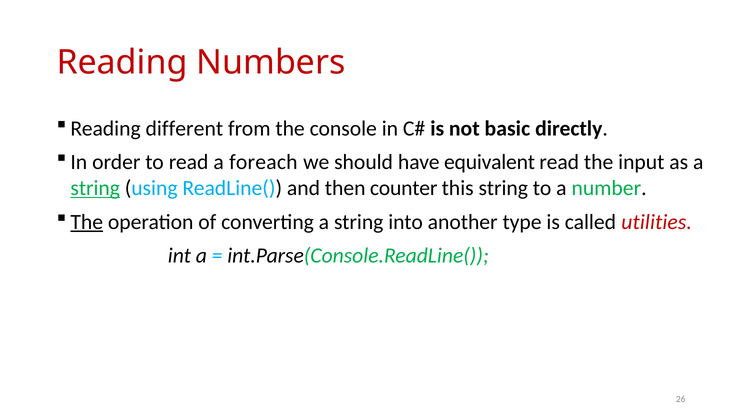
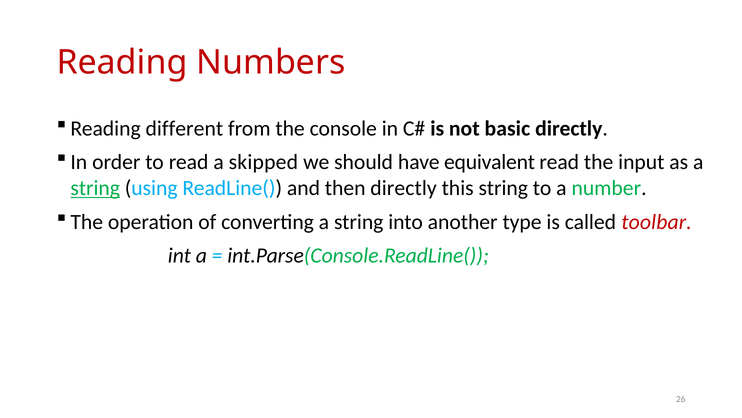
foreach: foreach -> skipped (263, 162)
then counter: counter -> directly (404, 188)
The underline: present -> none (87, 222)
utilities: utilities -> toolbar (657, 222)
